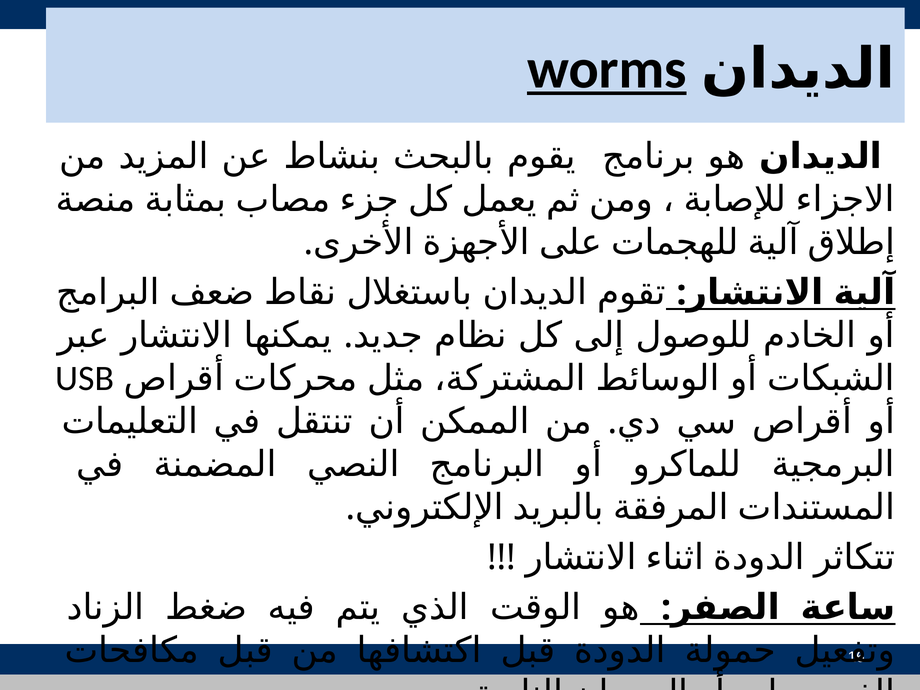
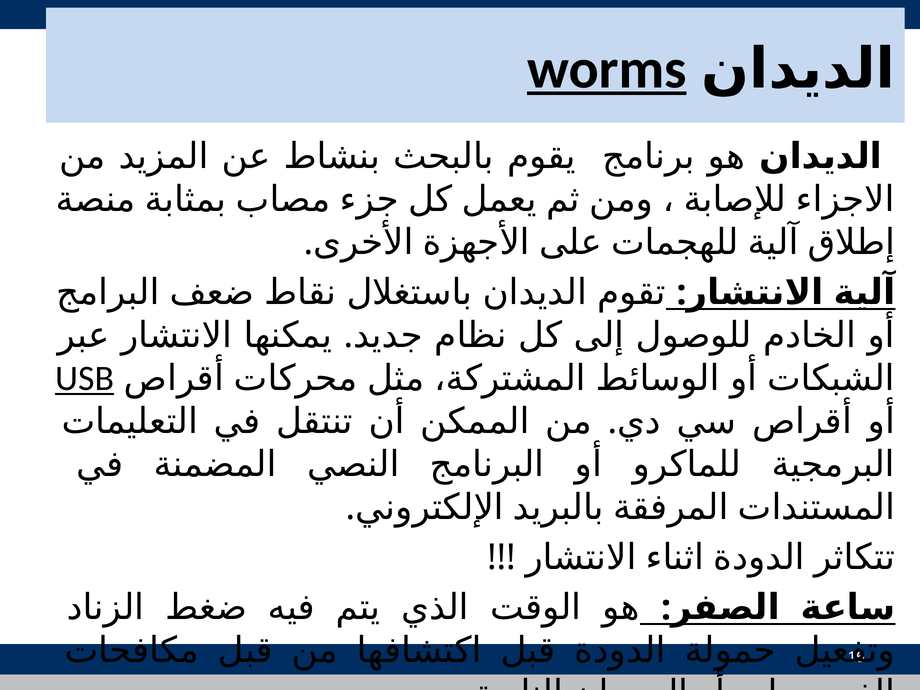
USB underline: none -> present (85, 379)
